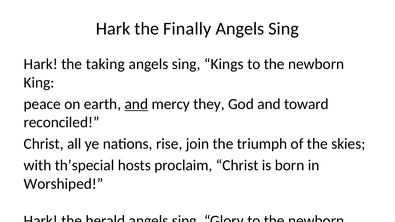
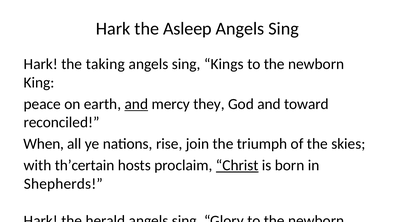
Finally: Finally -> Asleep (187, 29)
Christ: Christ -> When (44, 144)
th’special: th’special -> th’certain (85, 166)
Christ underline: none -> present (237, 166)
Worshiped: Worshiped -> Shepherds (63, 184)
